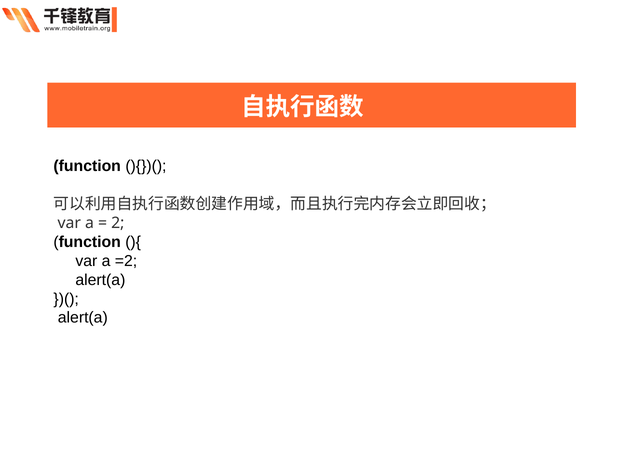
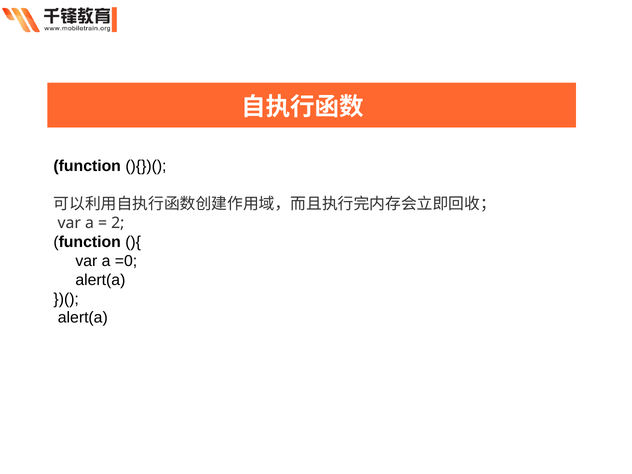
=2: =2 -> =0 (126, 261)
